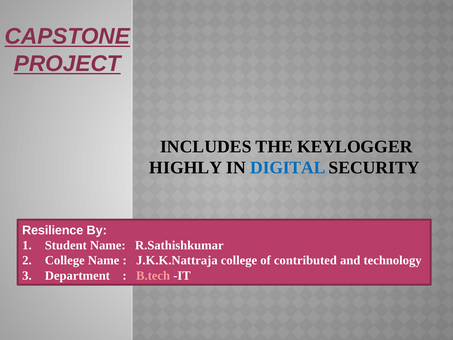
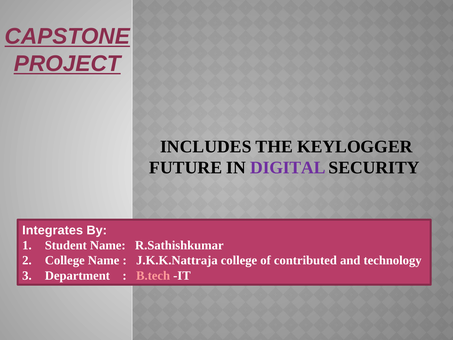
HIGHLY: HIGHLY -> FUTURE (186, 168)
DIGITAL colour: blue -> purple (288, 168)
Resilience: Resilience -> Integrates (53, 230)
